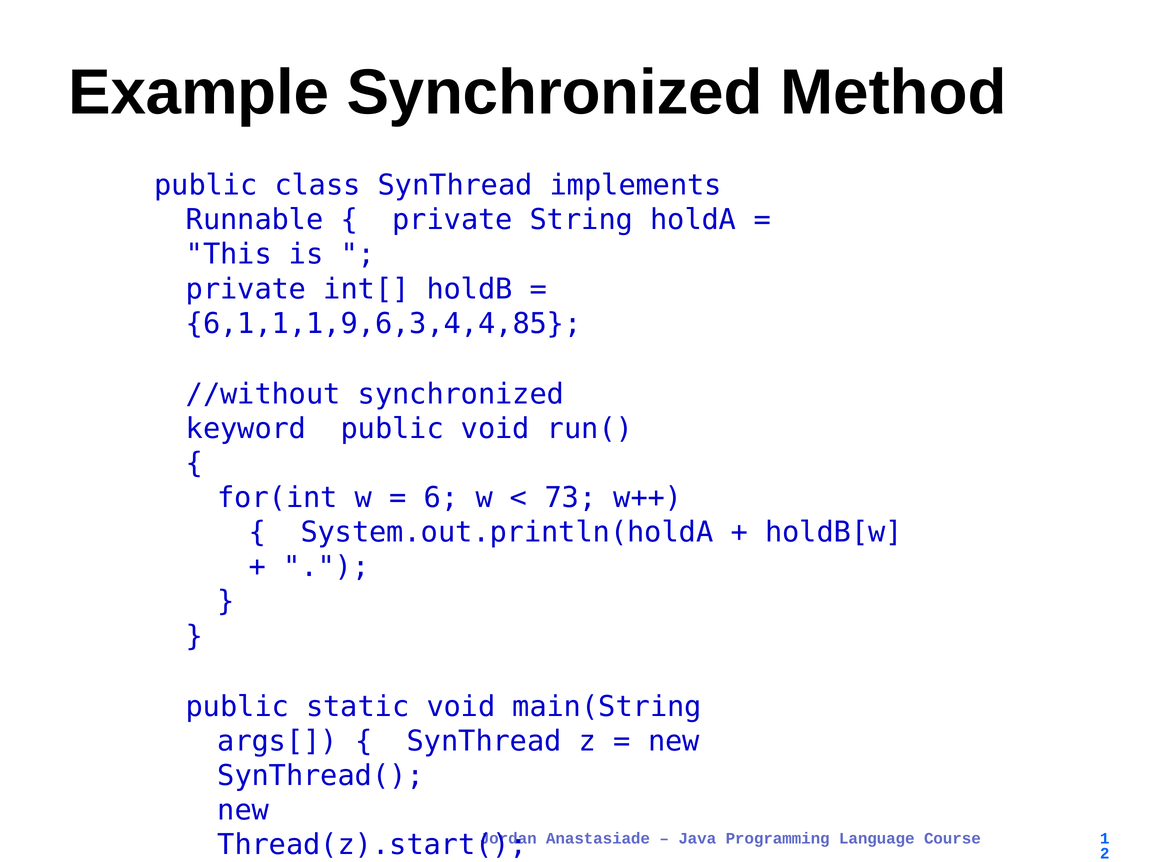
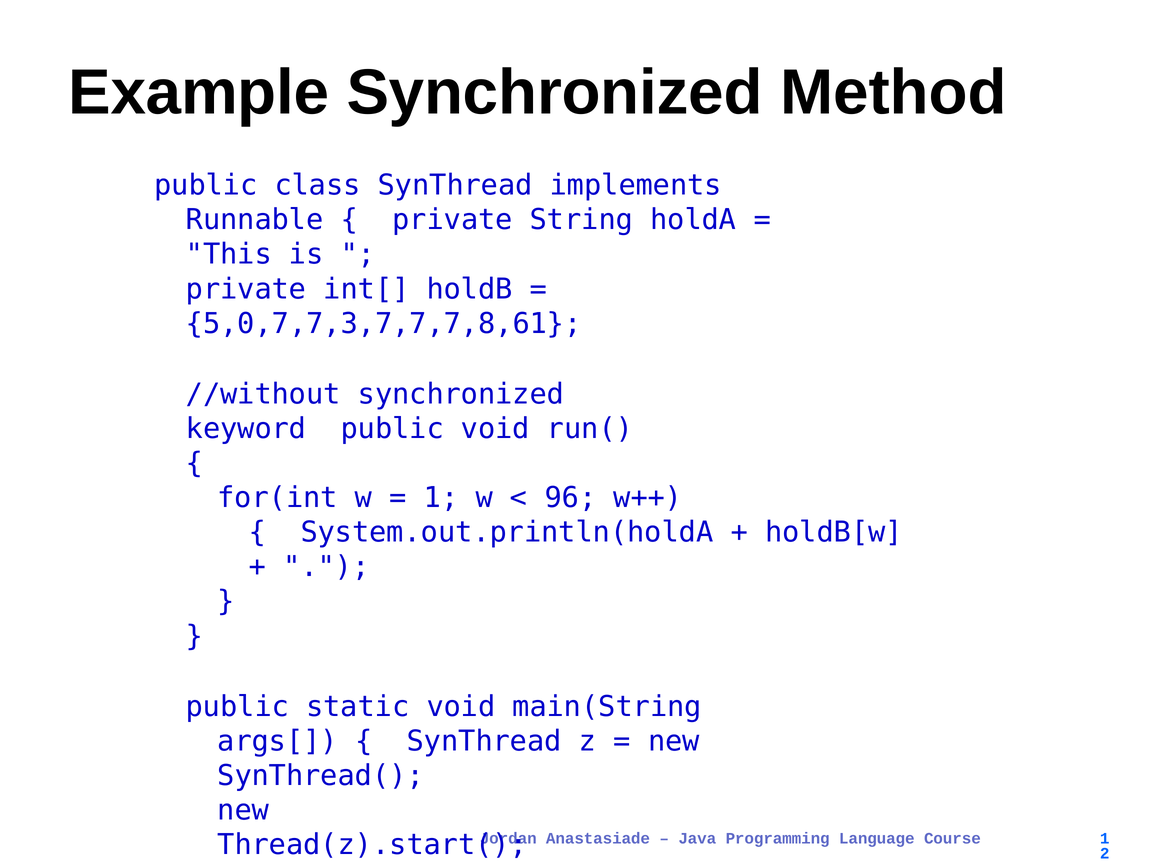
6,1,1,1,9,6,3,4,4,85: 6,1,1,1,9,6,3,4,4,85 -> 5,0,7,7,3,7,7,7,8,61 (384, 323)
6: 6 -> 1 (441, 498)
73: 73 -> 96 (570, 498)
